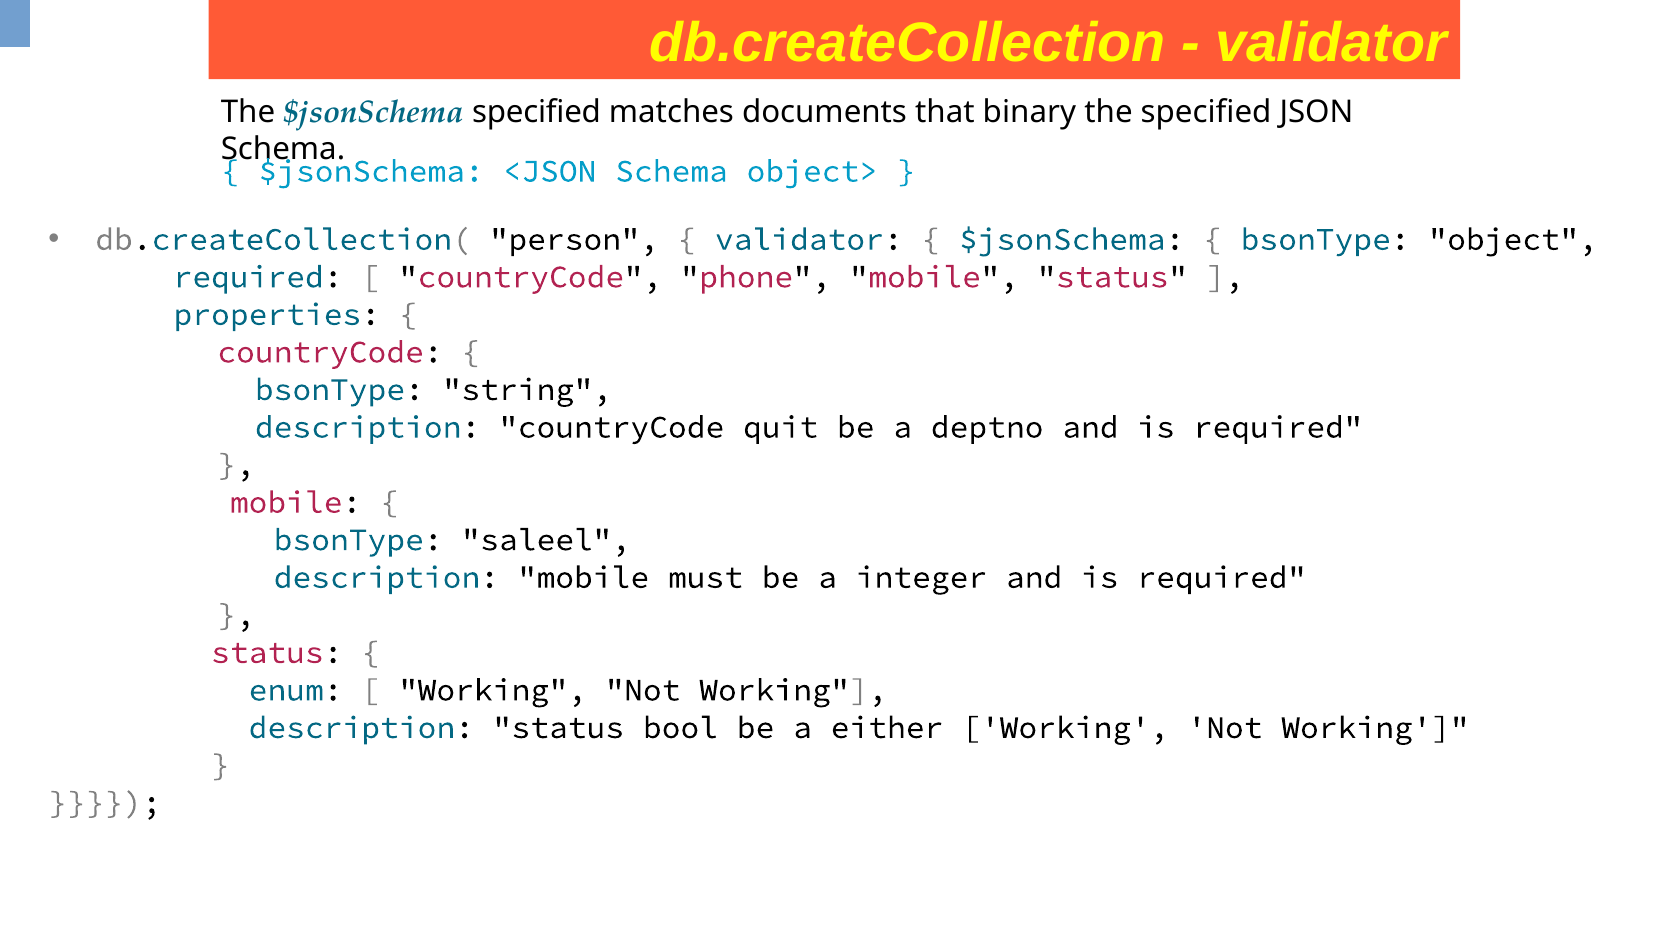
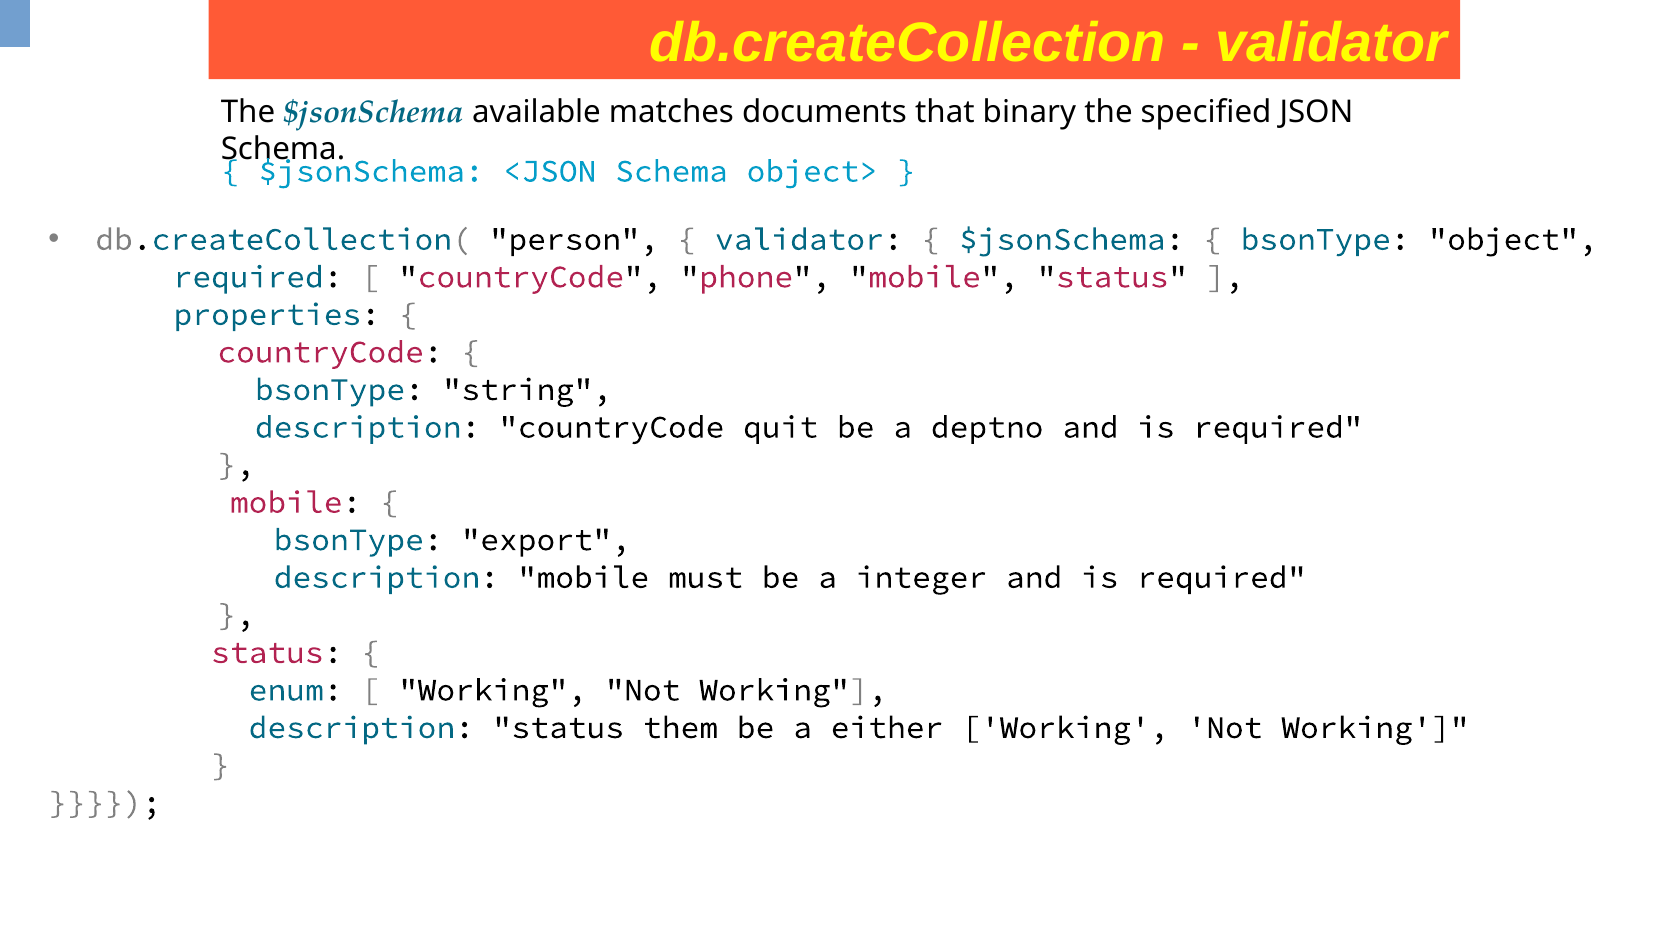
$jsonSchema specified: specified -> available (536, 112)
saleel: saleel -> export (546, 540)
bool: bool -> them (680, 728)
